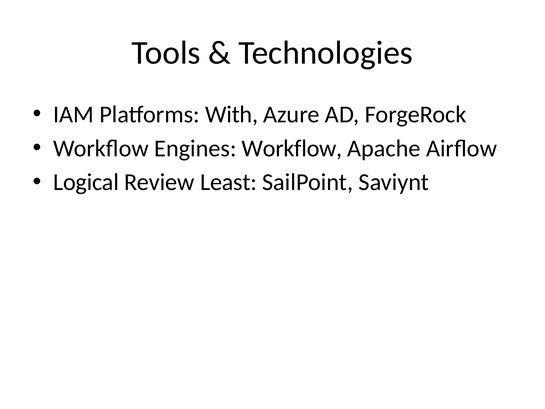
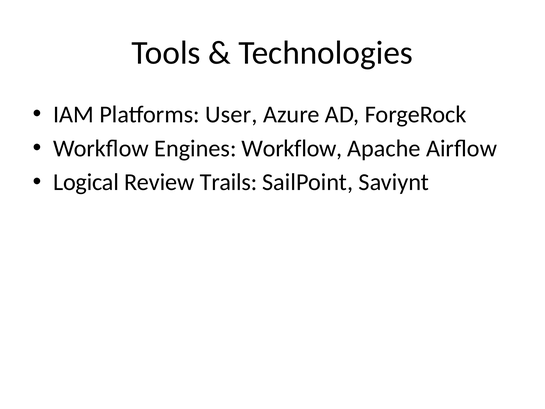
With: With -> User (231, 114)
Least: Least -> Trails (229, 182)
